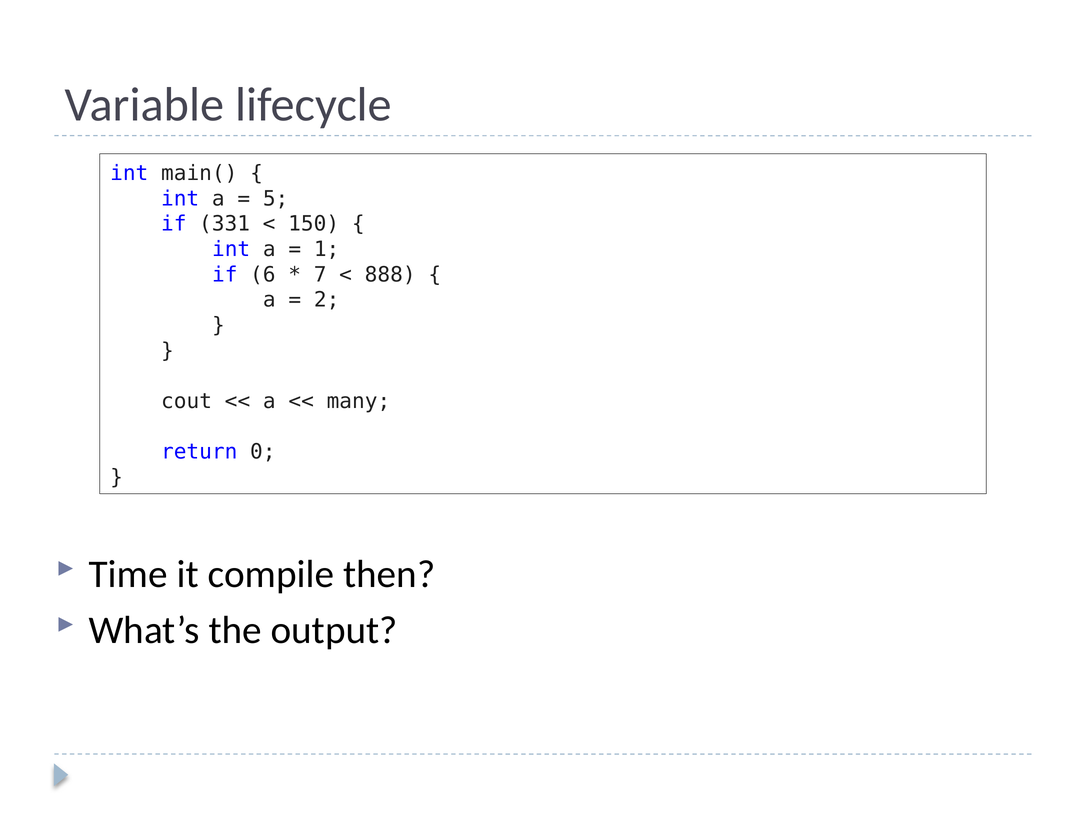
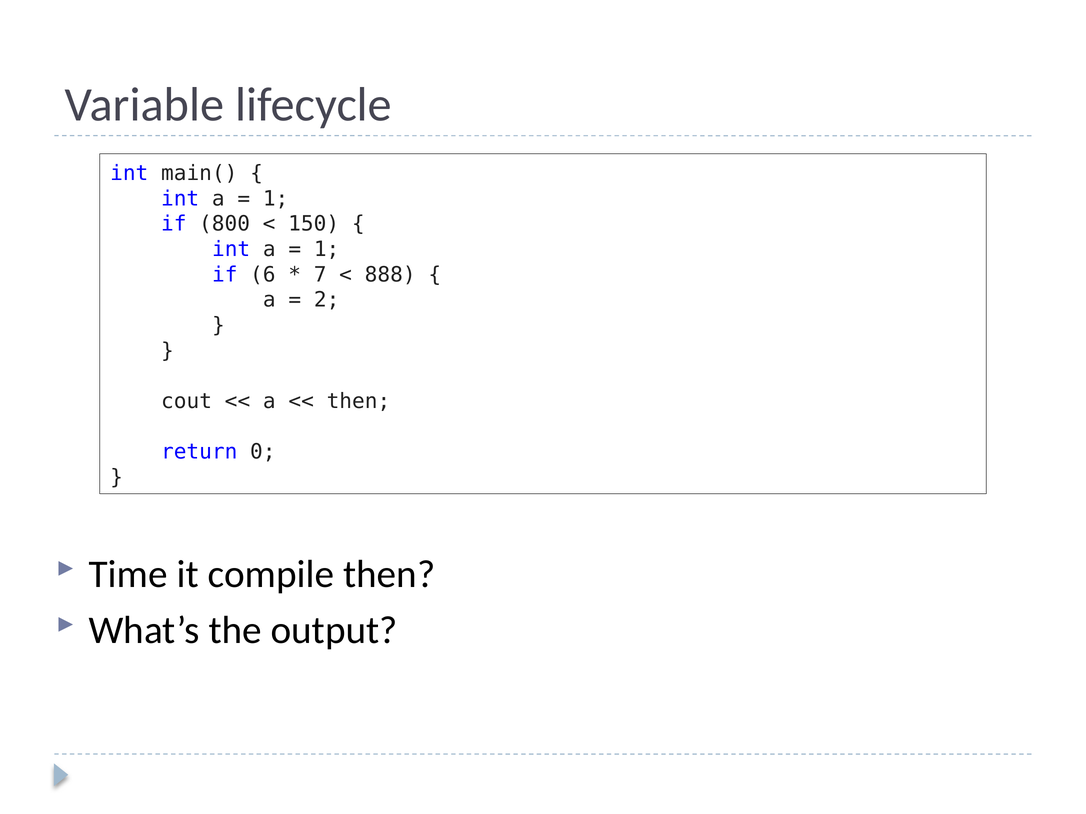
5: 5 -> 1 (276, 199)
331: 331 -> 800 (225, 224)
many: many -> then (358, 402)
